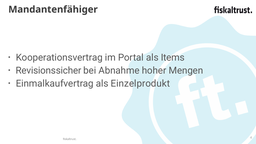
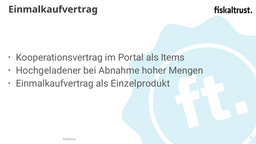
Mandantenfähiger: Mandantenfähiger -> Einmalkaufvertrag (53, 9)
Revisionssicher: Revisionssicher -> Hochgeladener (48, 71)
